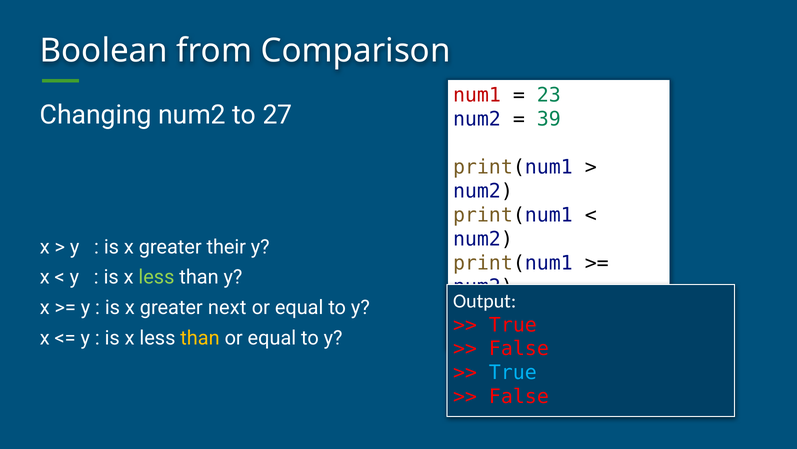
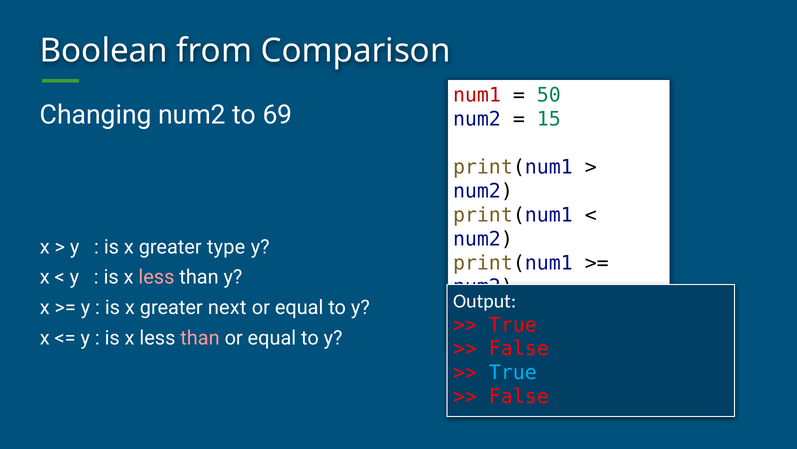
23: 23 -> 50 (549, 95)
27: 27 -> 69 (277, 115)
39: 39 -> 15 (549, 119)
their: their -> type (226, 247)
less colour: light green -> pink (156, 277)
than colour: yellow -> pink (200, 338)
